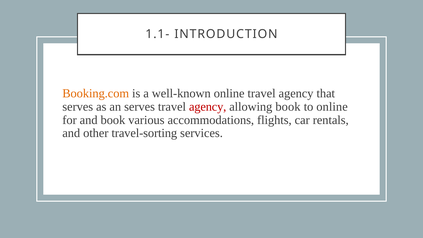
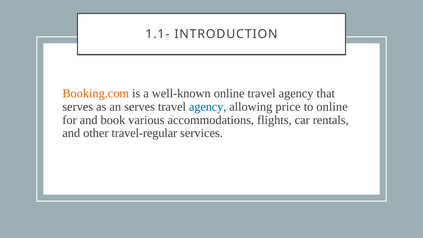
agency colour: red -> blue (208, 107)
allowing book: book -> price (288, 107)
travel-sorting: travel-sorting -> travel-regular (144, 133)
